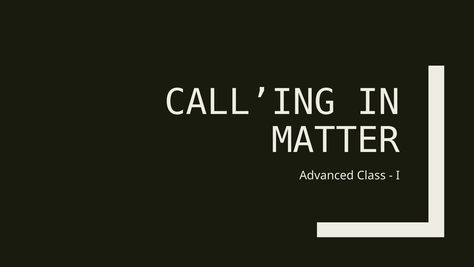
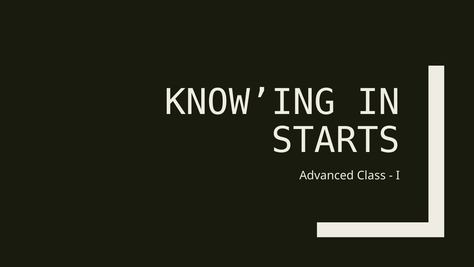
CALL’ING: CALL’ING -> KNOW’ING (250, 102)
MATTER: MATTER -> STARTS (336, 140)
